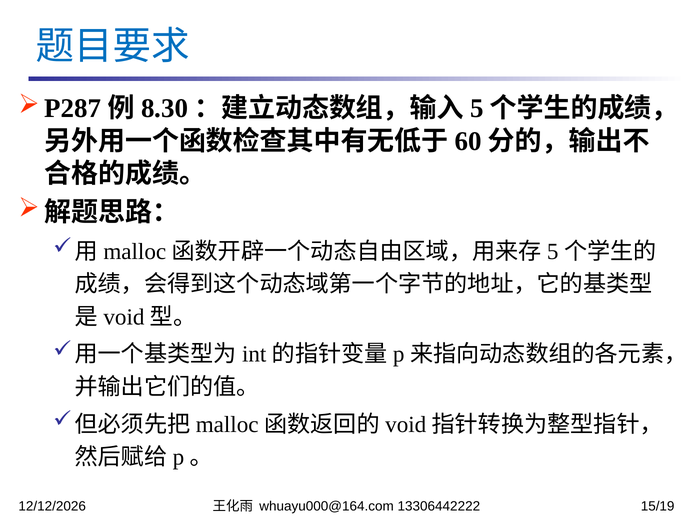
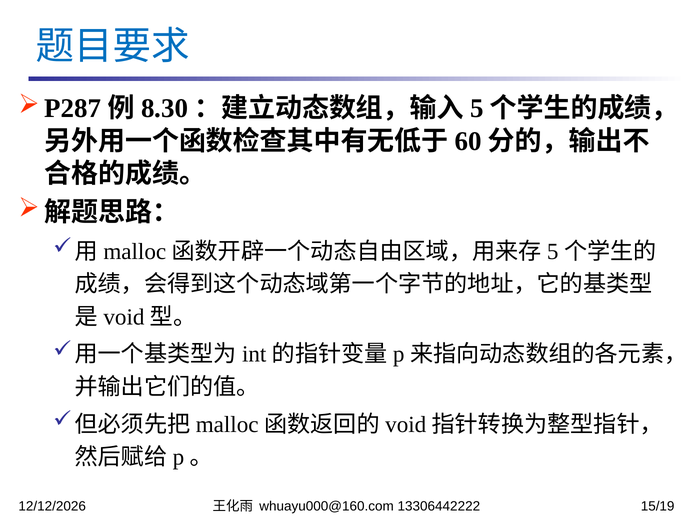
whuayu000@164.com: whuayu000@164.com -> whuayu000@160.com (327, 506)
